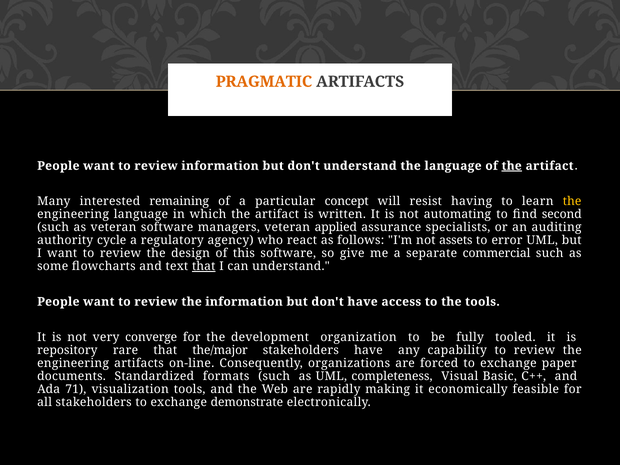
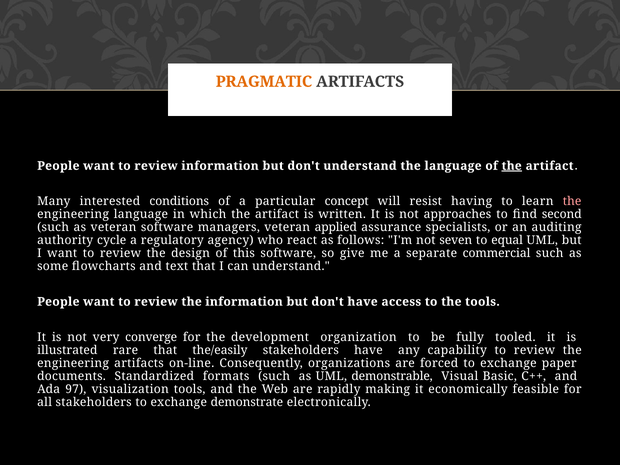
remaining: remaining -> conditions (179, 201)
the colour: yellow -> pink (572, 201)
automating: automating -> approaches (457, 214)
assets: assets -> seven (456, 240)
error: error -> equal (507, 240)
that underline: present -> none (204, 266)
repository: repository -> illustrated (67, 350)
the/major: the/major -> the/easily (220, 350)
completeness: completeness -> demonstrable (392, 376)
71: 71 -> 97 (76, 389)
